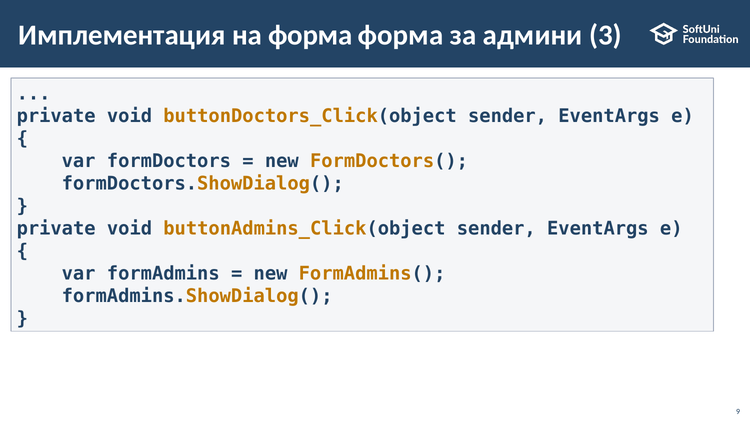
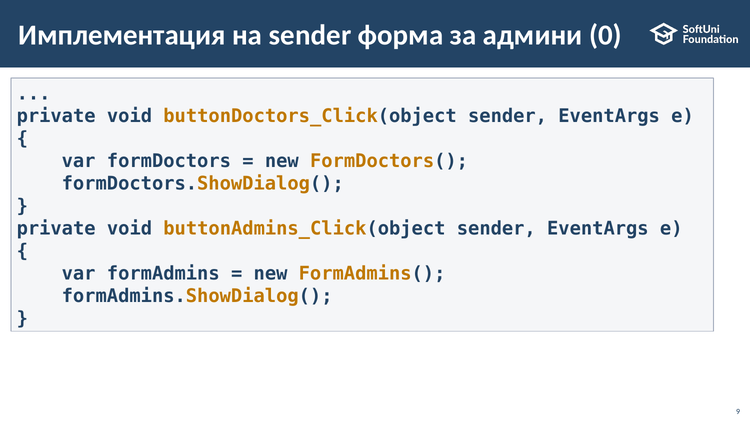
на форма: форма -> sender (310, 35)
3: 3 -> 0 (606, 35)
